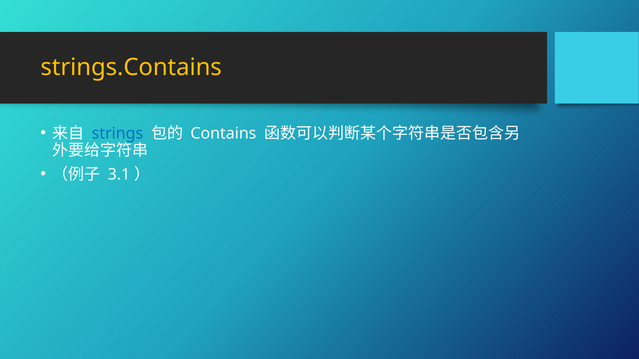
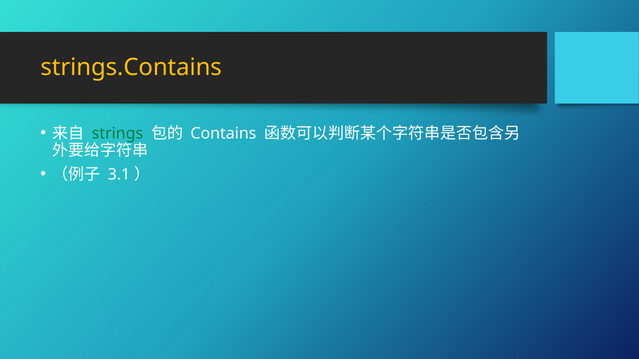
strings colour: blue -> green (117, 133)
